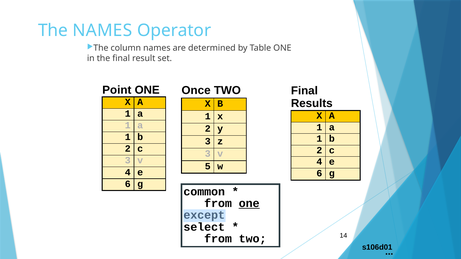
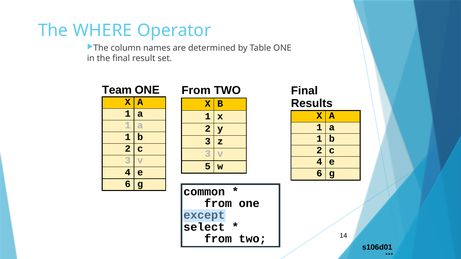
The NAMES: NAMES -> WHERE (102, 31)
Point: Point -> Team (117, 90)
Once: Once -> From (196, 90)
one underline: present -> none (249, 204)
